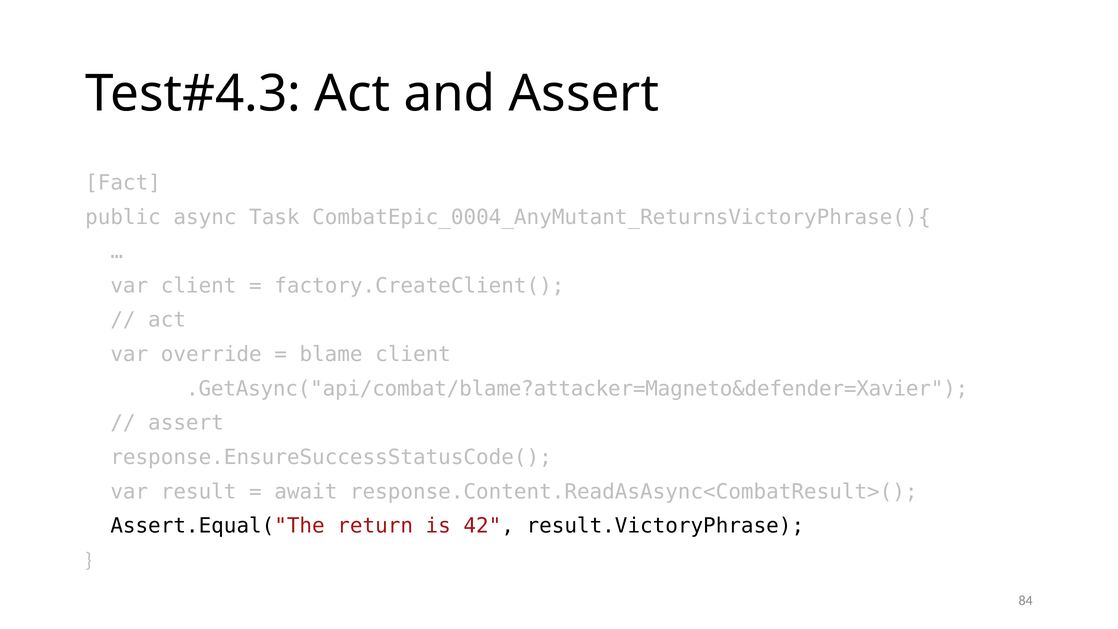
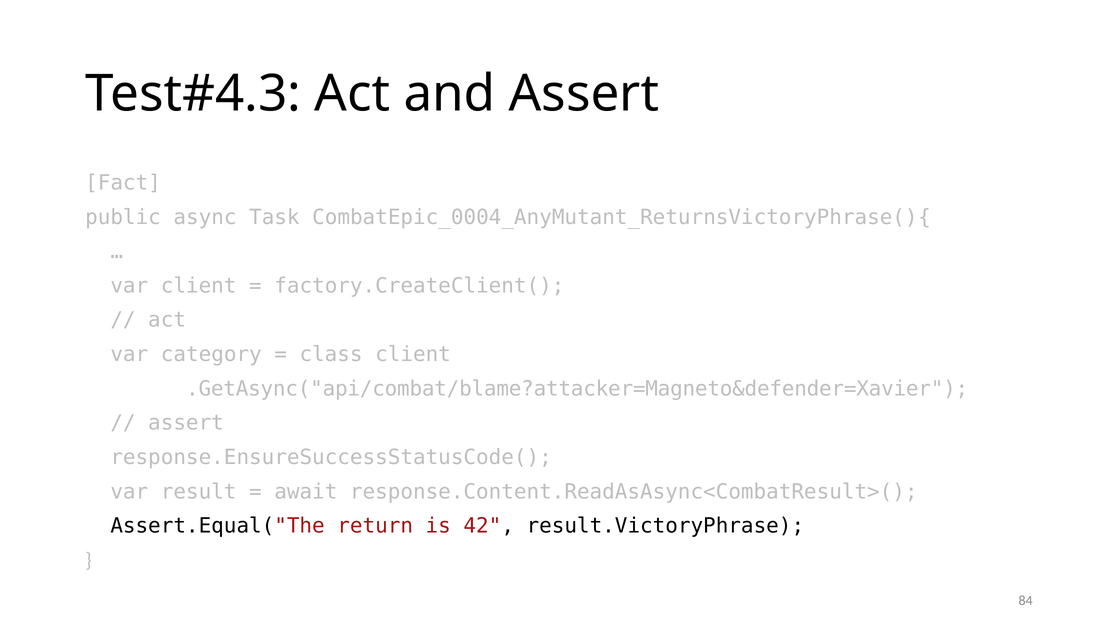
override: override -> category (211, 354)
blame: blame -> class (331, 354)
